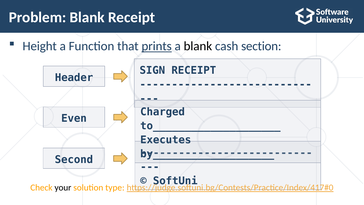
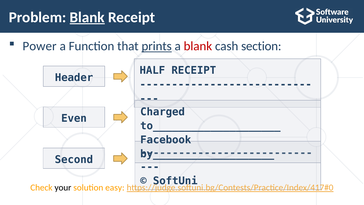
Blank underline: none -> present (87, 17)
Height: Height -> Power (40, 46)
blank colour: black -> red (198, 46)
SIGN: SIGN -> HALF (152, 70)
Executes: Executes -> Facebook (166, 140)
type: type -> easy (115, 187)
